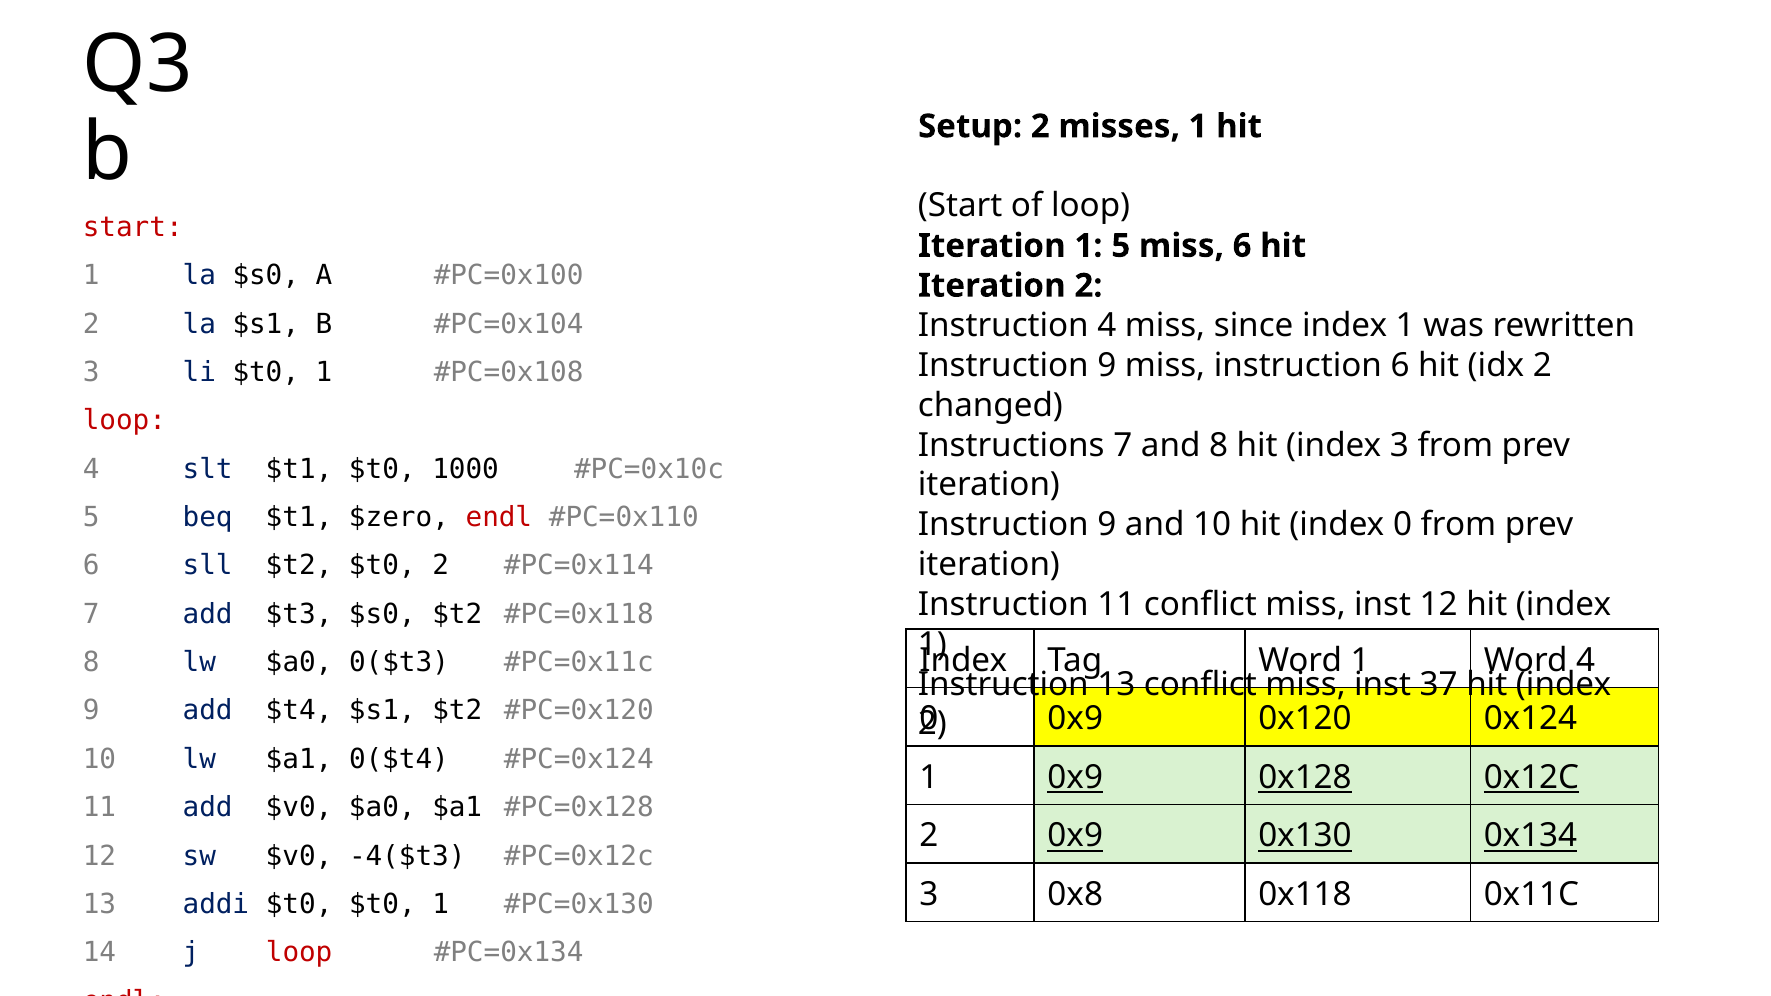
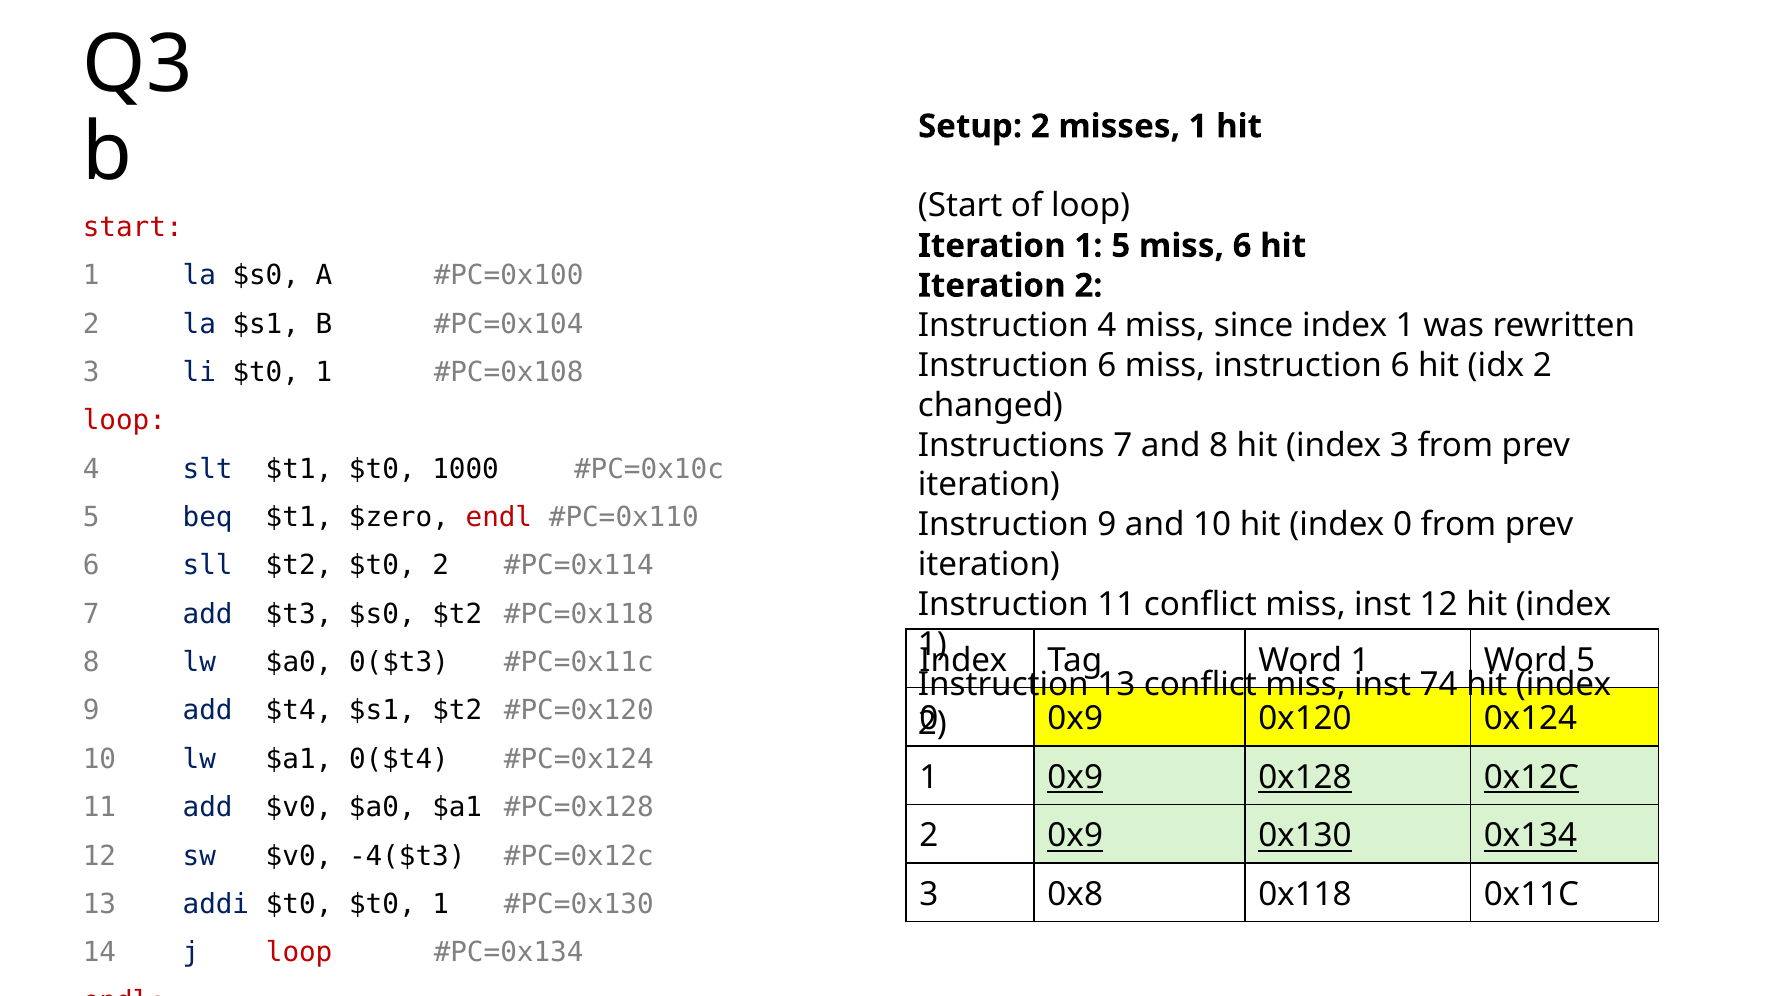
9: 9 -> 6 (1107, 365)
Word 4: 4 -> 5 (1586, 660)
37: 37 -> 74 (1439, 684)
